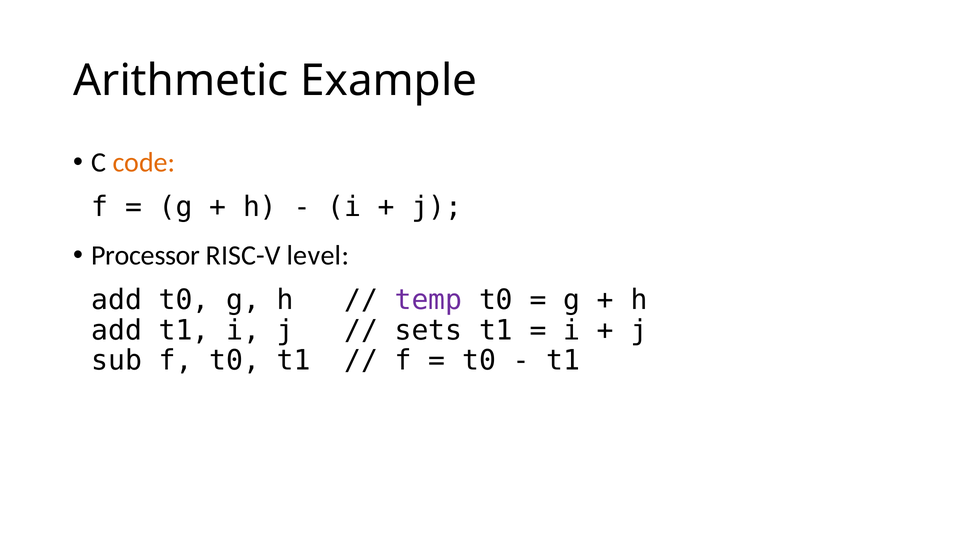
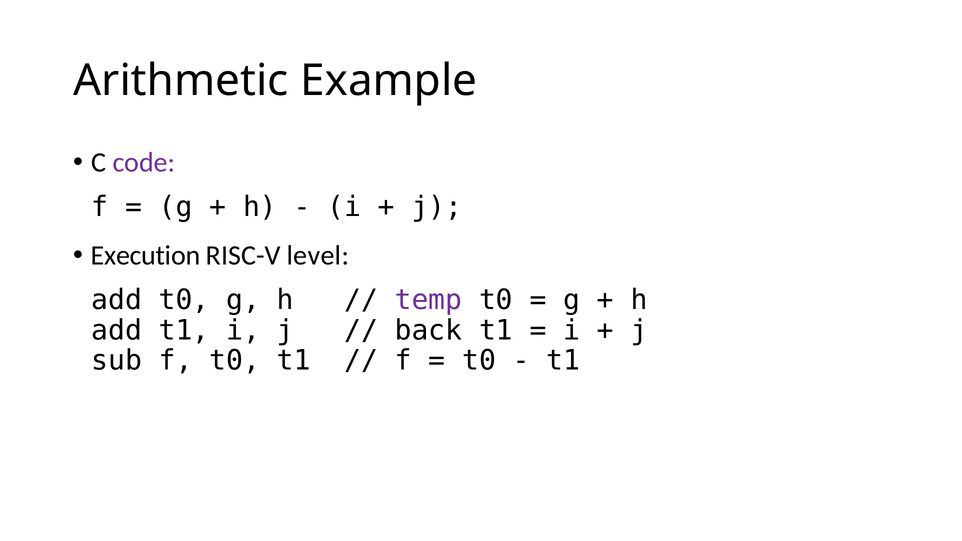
code colour: orange -> purple (144, 163)
Processor: Processor -> Execution (146, 256)
sets: sets -> back (428, 330)
